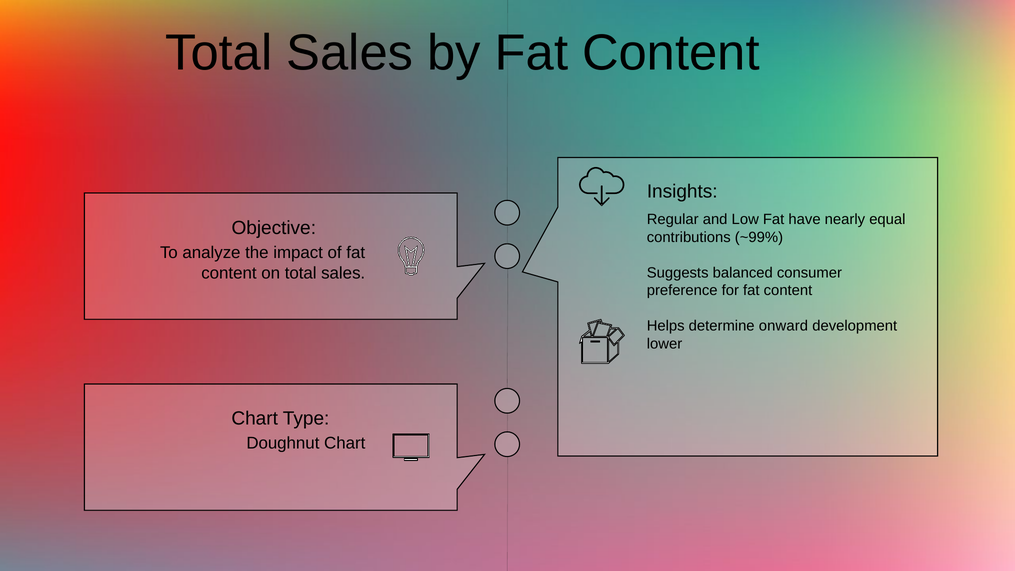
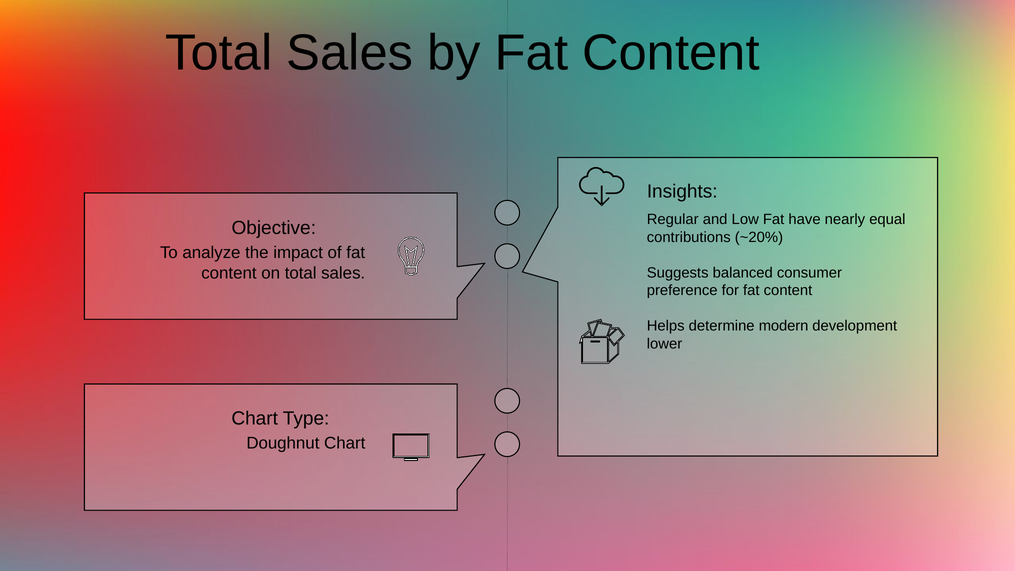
~99%: ~99% -> ~20% (759, 237)
onward: onward -> modern (784, 326)
